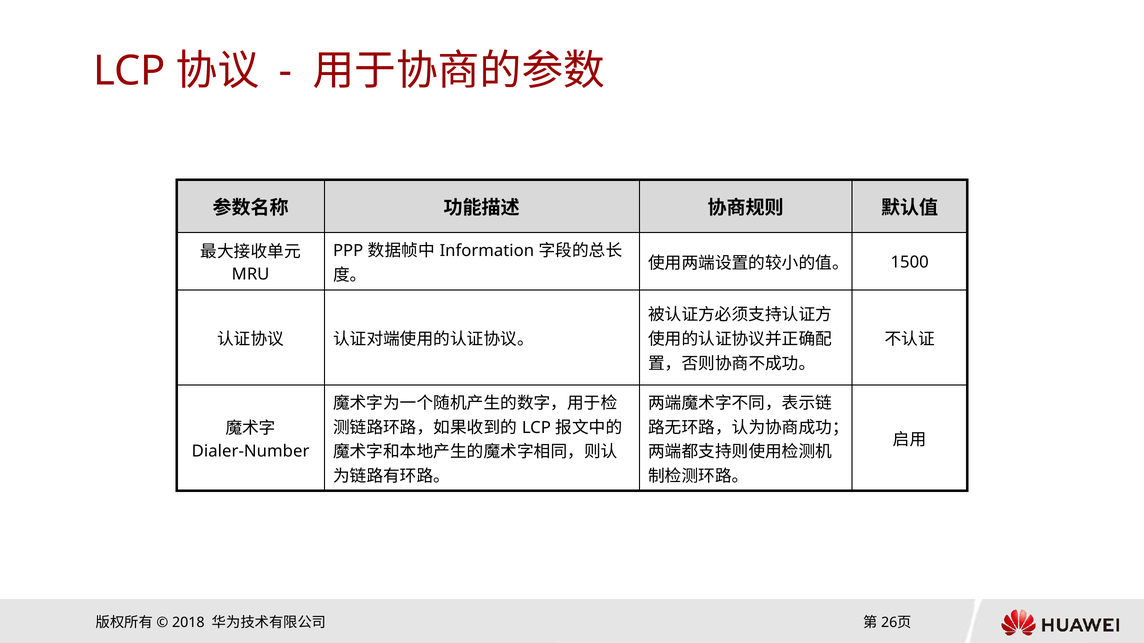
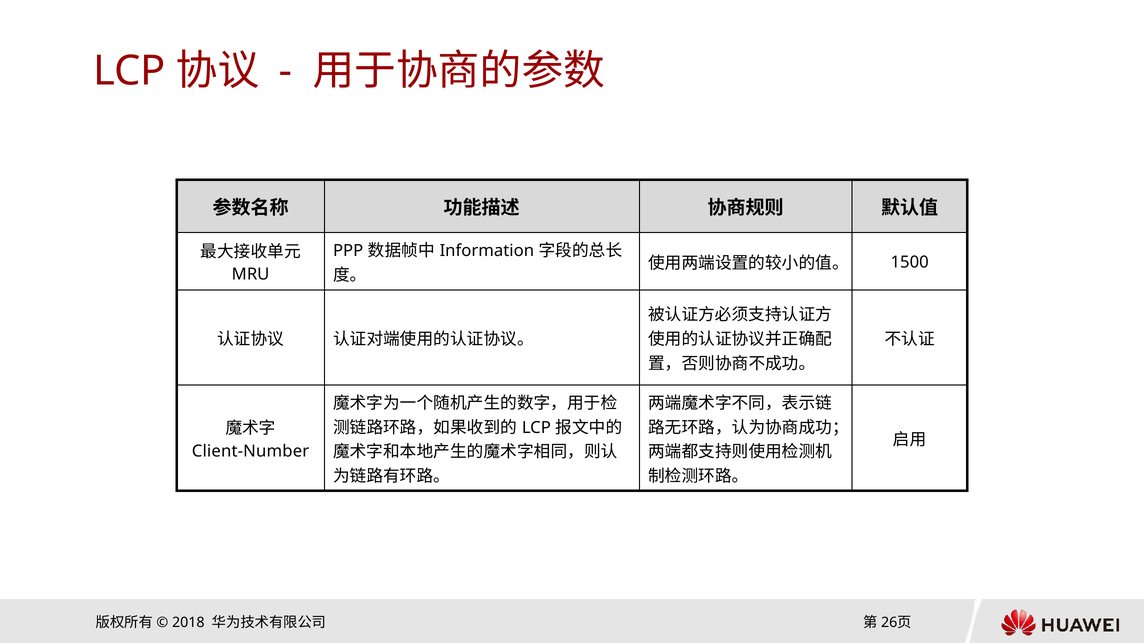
Dialer-Number: Dialer-Number -> Client-Number (251, 451)
